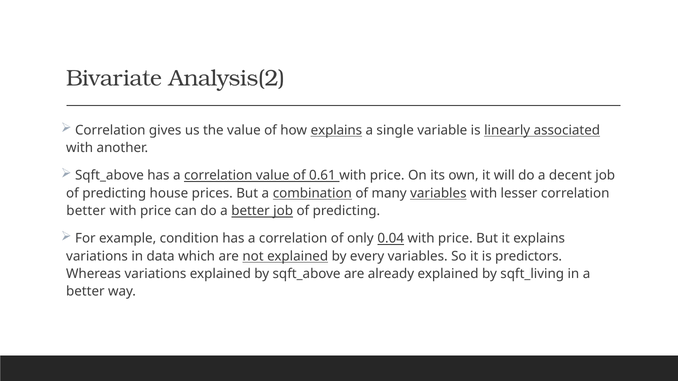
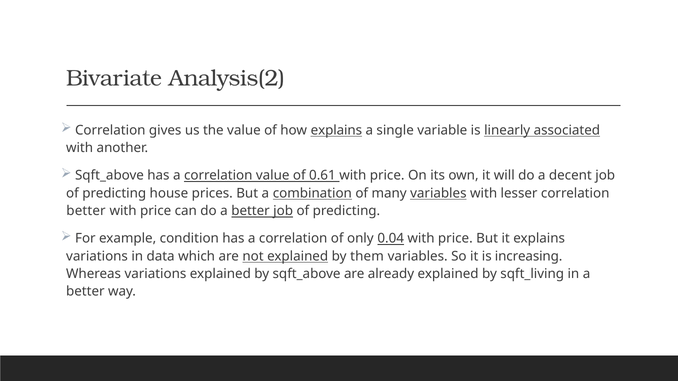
every: every -> them (367, 256)
predictors: predictors -> increasing (529, 256)
